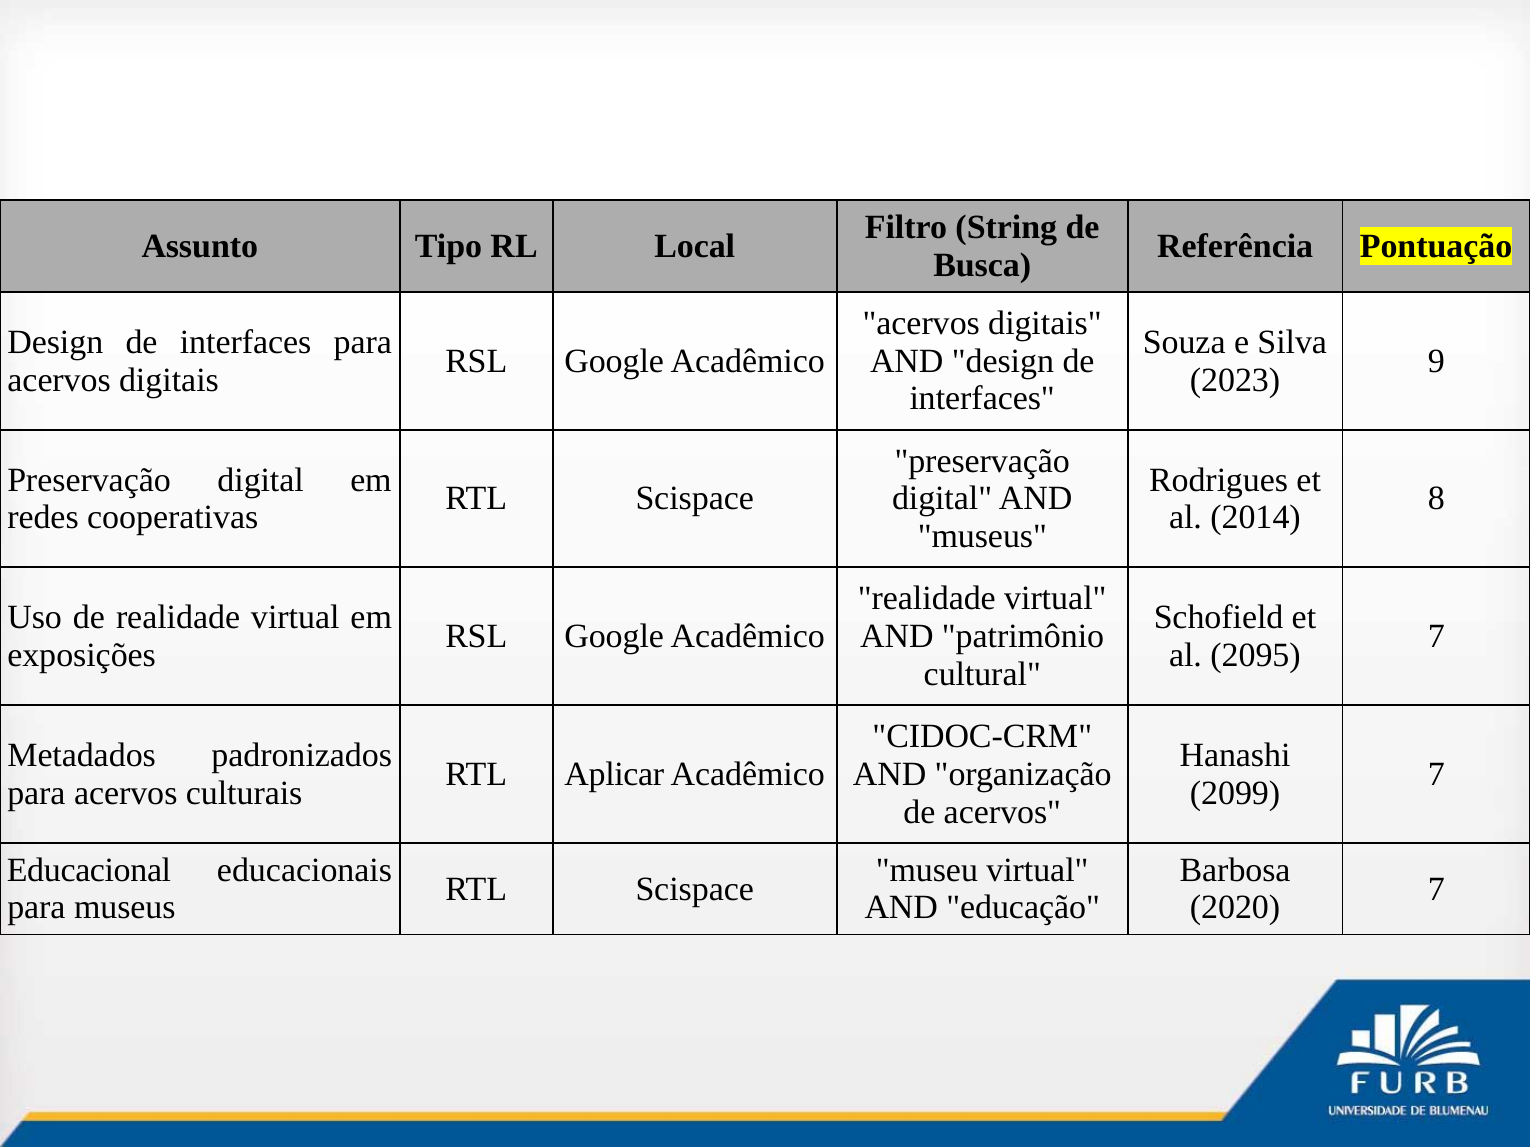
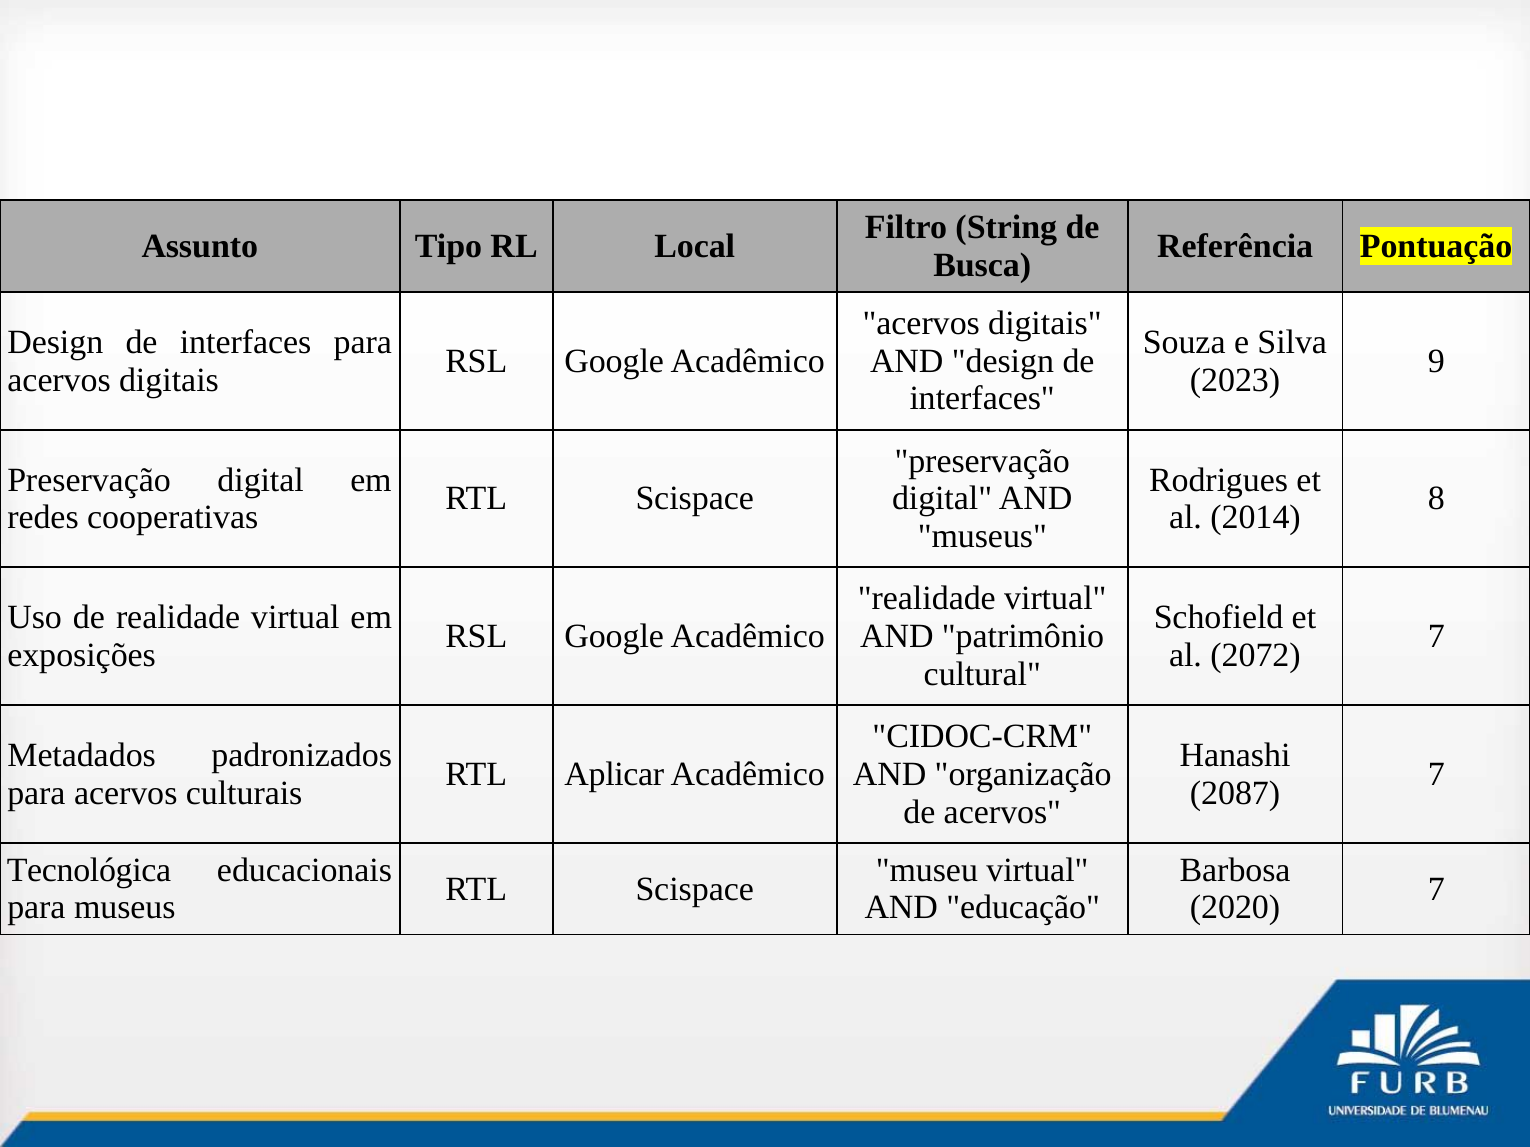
2095: 2095 -> 2072 (1256, 656)
2099: 2099 -> 2087 (1235, 793)
Educacional: Educacional -> Tecnológica (89, 870)
